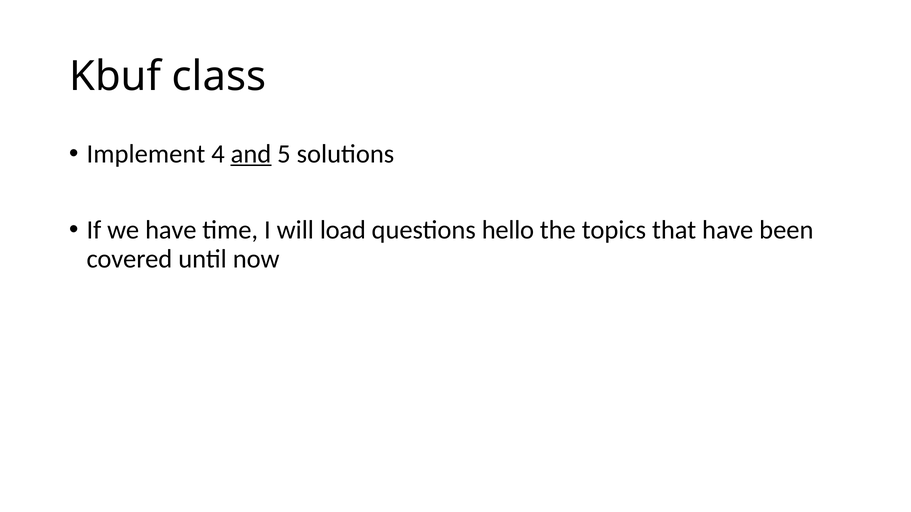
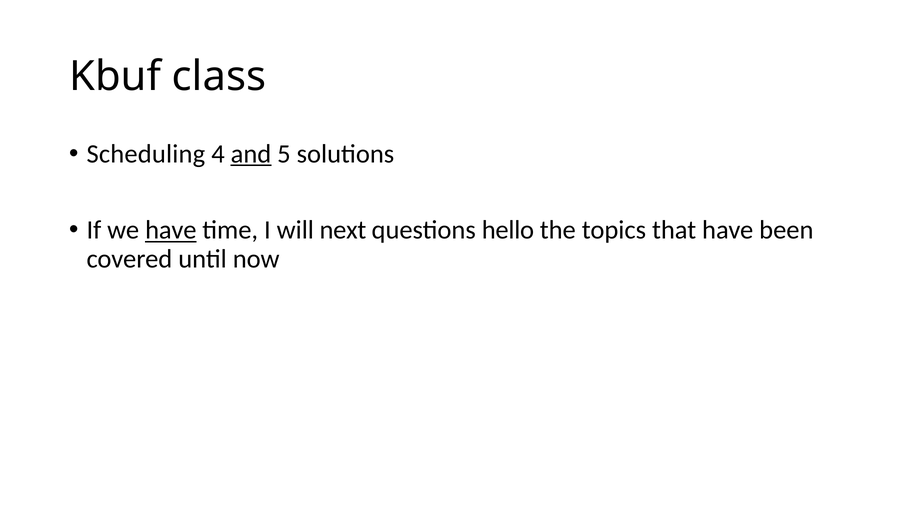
Implement: Implement -> Scheduling (146, 154)
have underline: none -> present (171, 230)
load: load -> next (343, 230)
